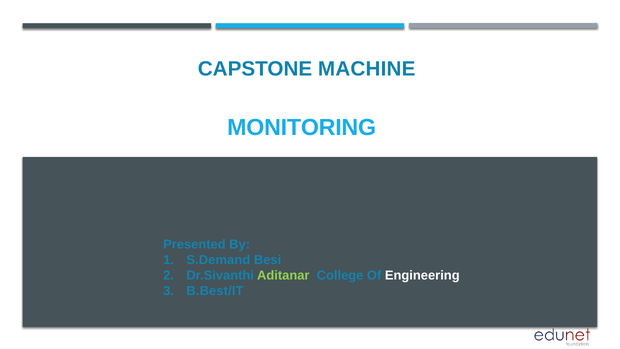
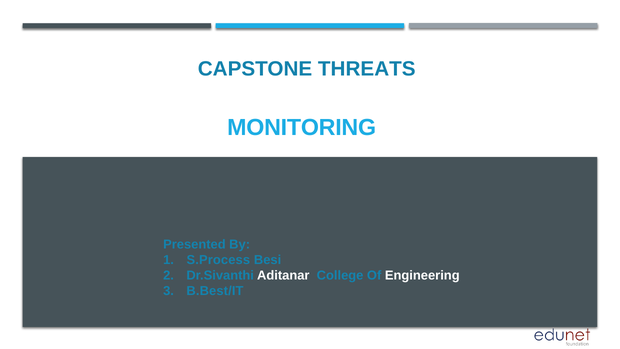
MACHINE: MACHINE -> THREATS (367, 69)
S.Demand: S.Demand -> S.Process (218, 260)
Aditanar colour: light green -> white (283, 275)
